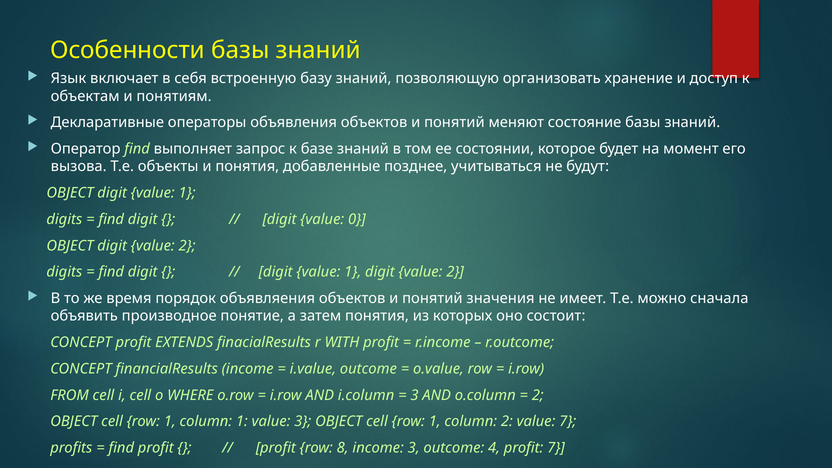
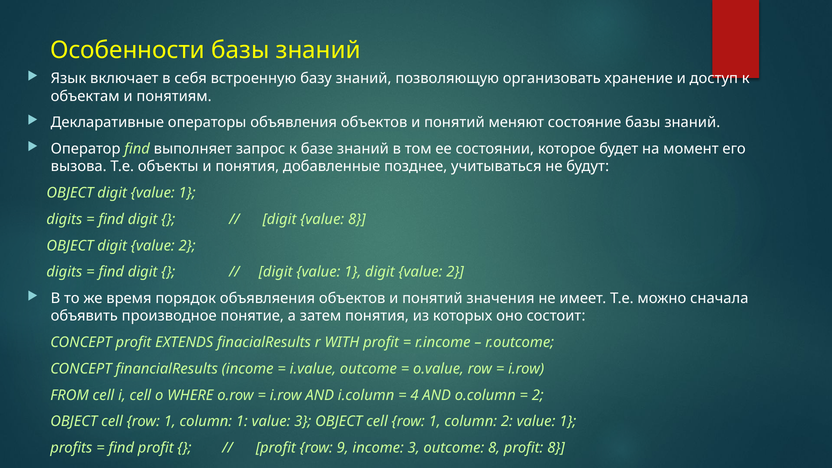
value 0: 0 -> 8 (357, 219)
3: 3 -> 4 (414, 395)
2 value 7: 7 -> 1 (568, 422)
8: 8 -> 9 (343, 448)
outcome 4: 4 -> 8 (494, 448)
profit 7: 7 -> 8 (556, 448)
